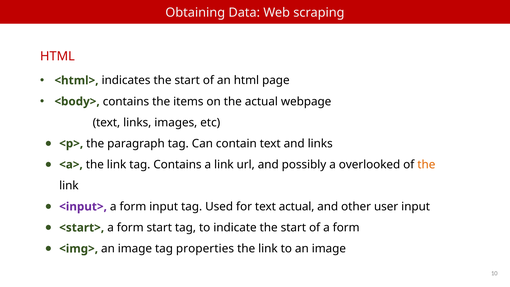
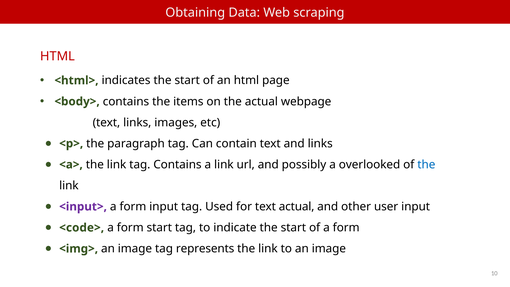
the colour: orange -> blue (426, 165)
<start>: <start> -> <code> (82, 228)
properties: properties -> represents (205, 249)
